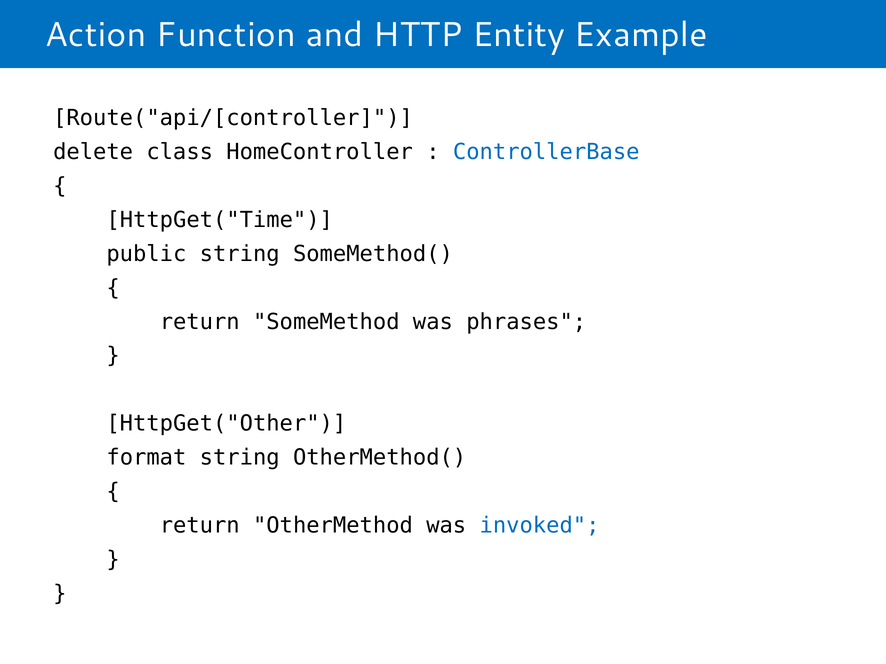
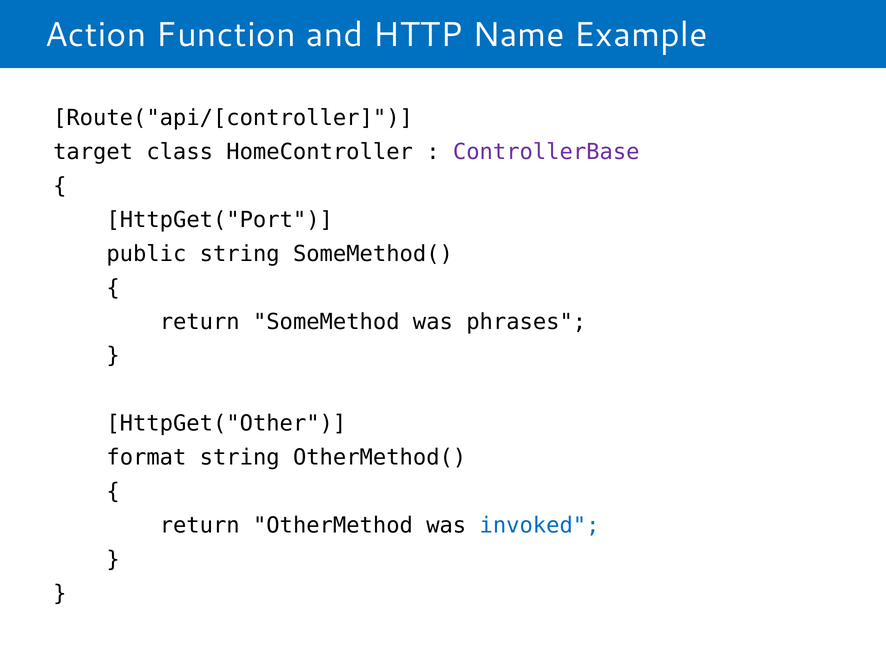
Entity: Entity -> Name (518, 35)
delete: delete -> target (93, 152)
ControllerBase colour: blue -> purple (546, 152)
HttpGet("Time: HttpGet("Time -> HttpGet("Port (220, 220)
